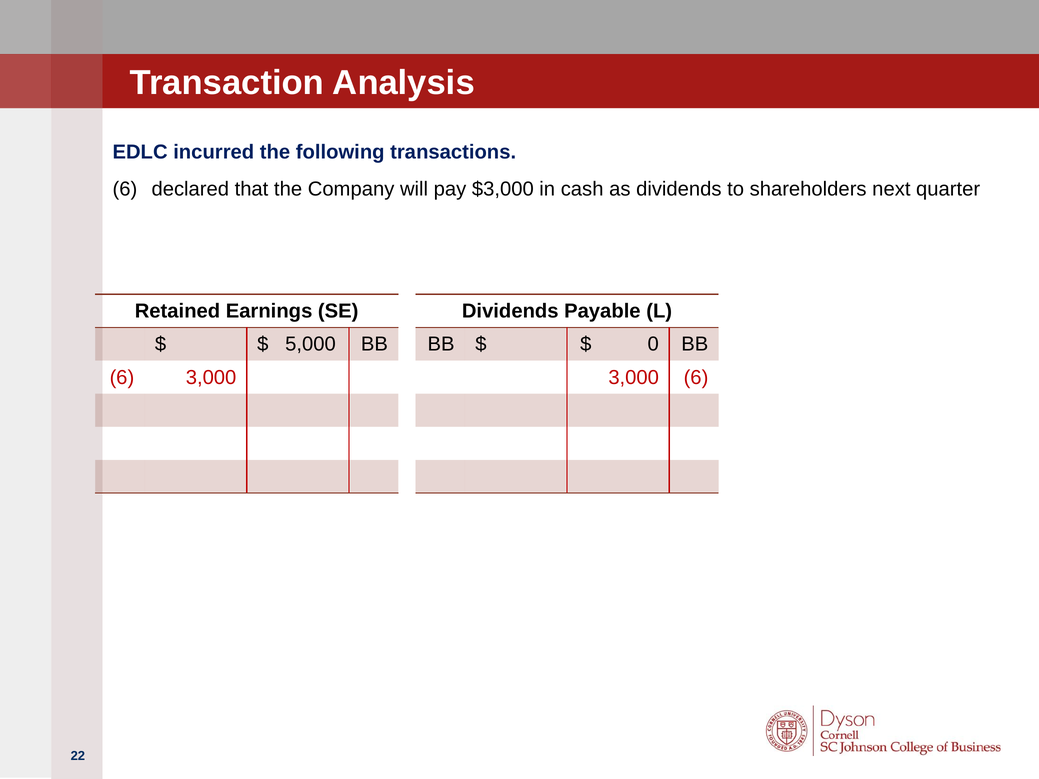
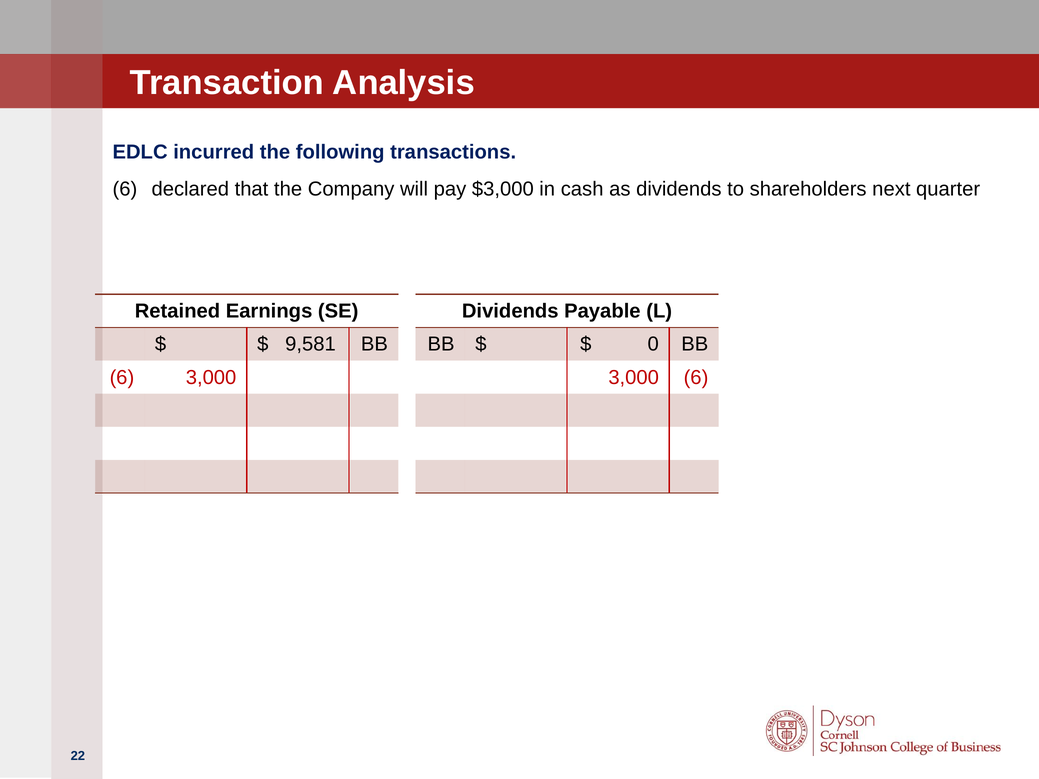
5,000: 5,000 -> 9,581 (310, 344)
